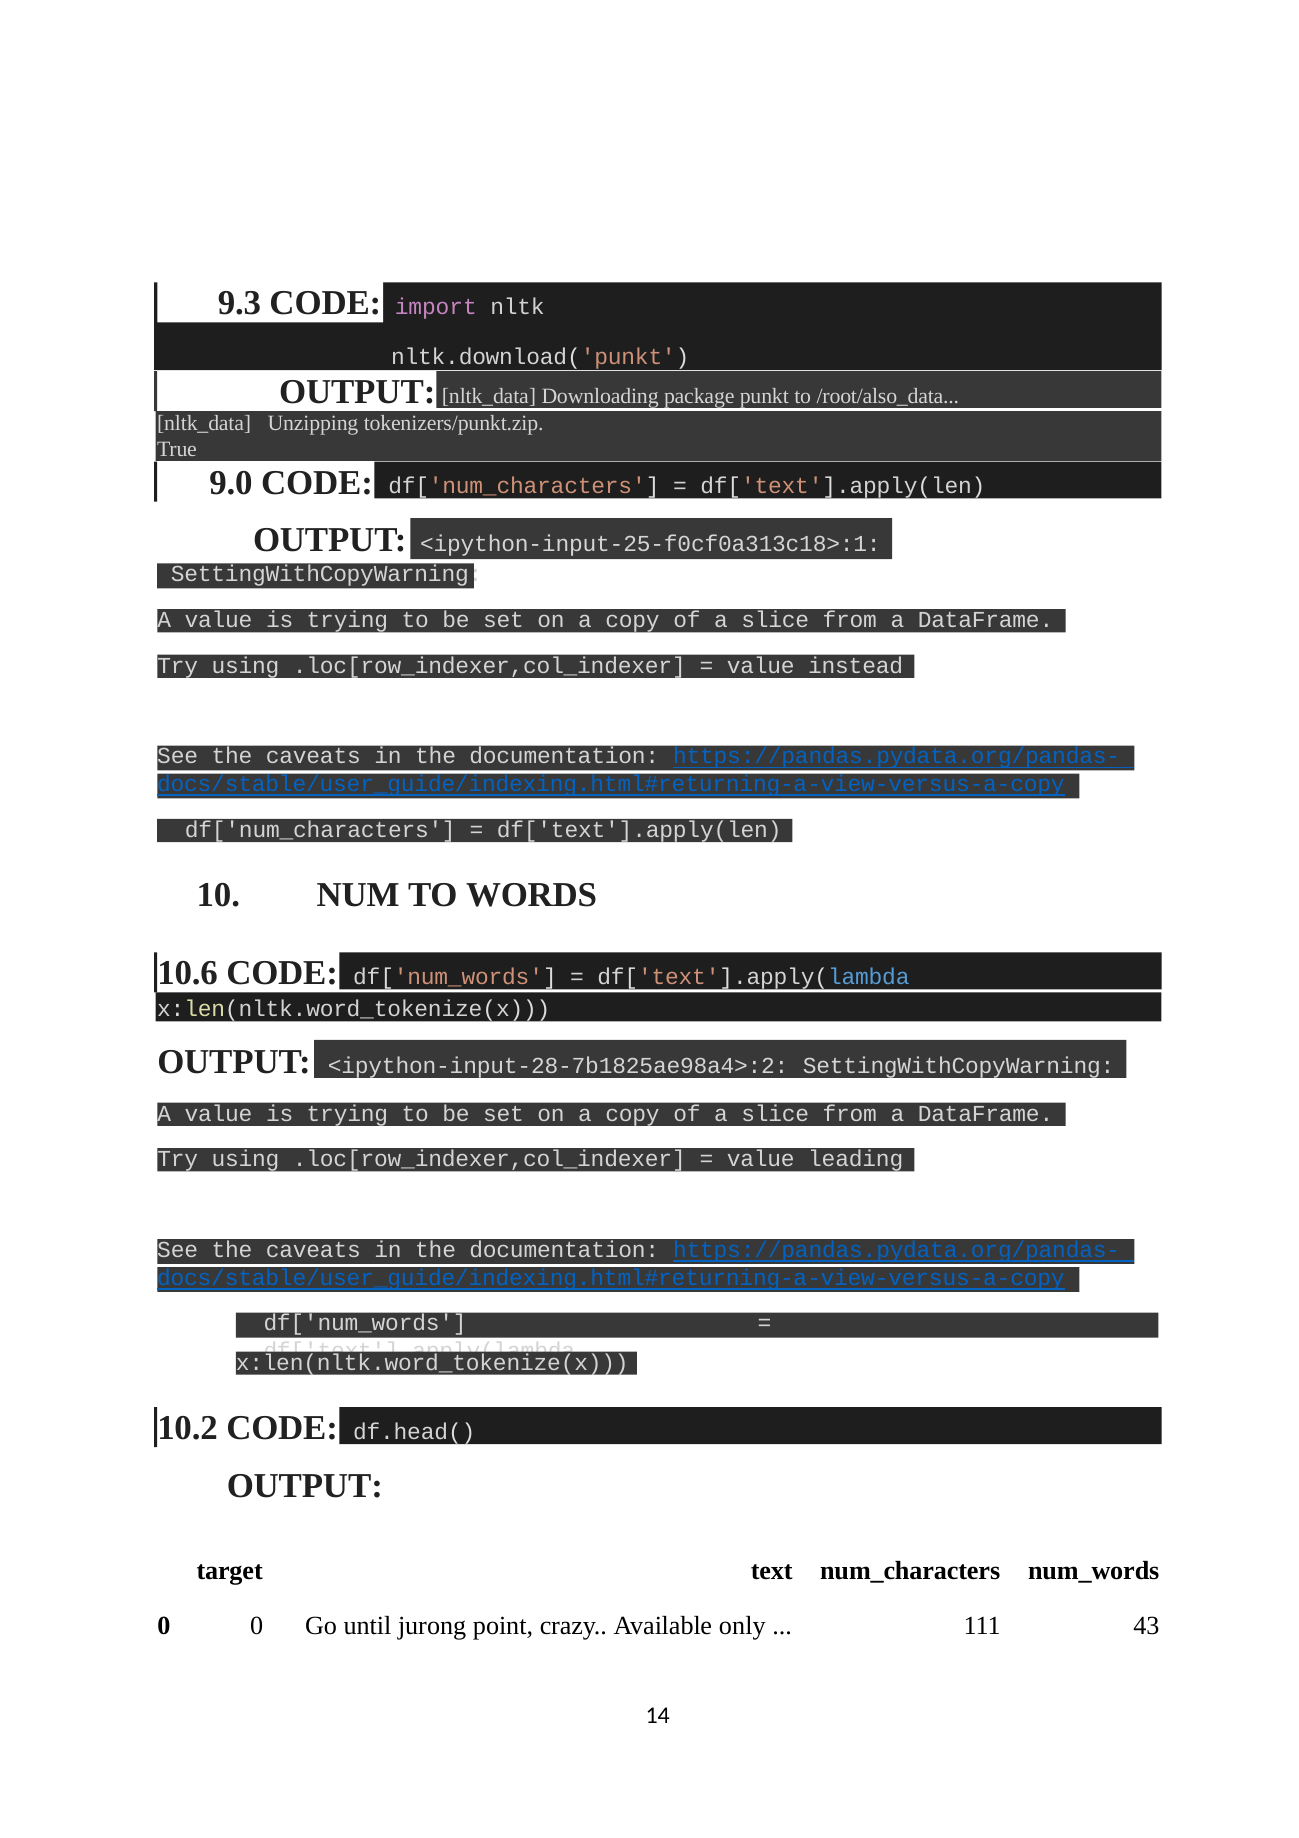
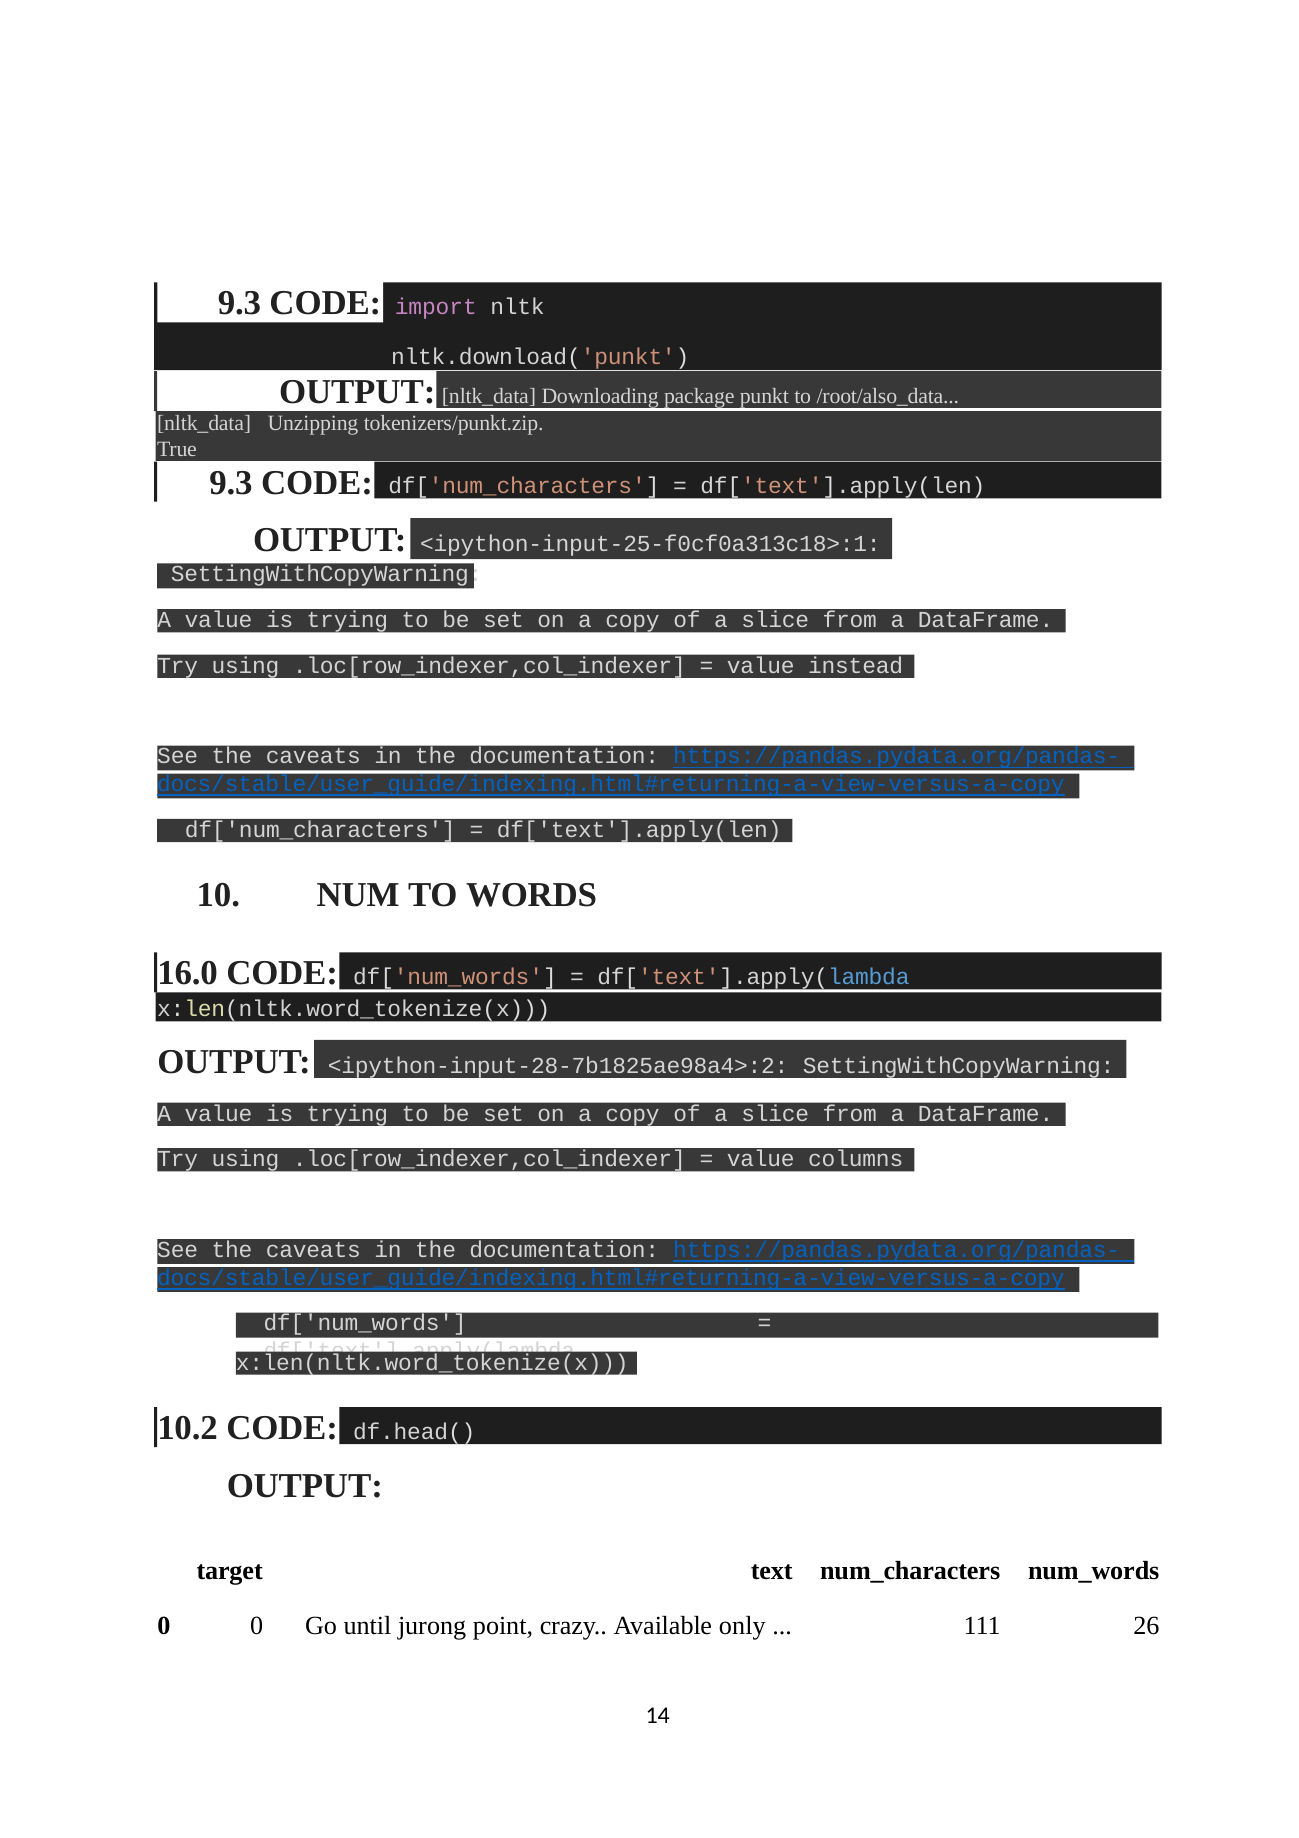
9.0: 9.0 -> 9.3 (231, 483)
10.6: 10.6 -> 16.0 (188, 973)
leading: leading -> columns (856, 1159)
43: 43 -> 26 (1146, 1626)
